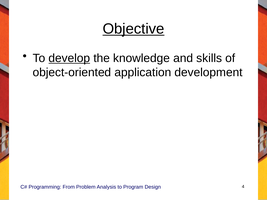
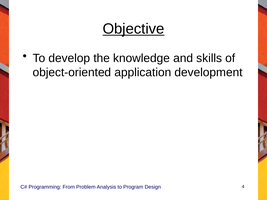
develop underline: present -> none (69, 58)
